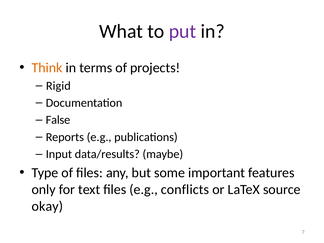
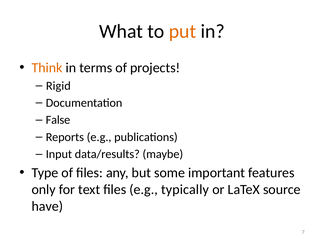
put colour: purple -> orange (182, 31)
conflicts: conflicts -> typically (185, 190)
okay: okay -> have (47, 206)
